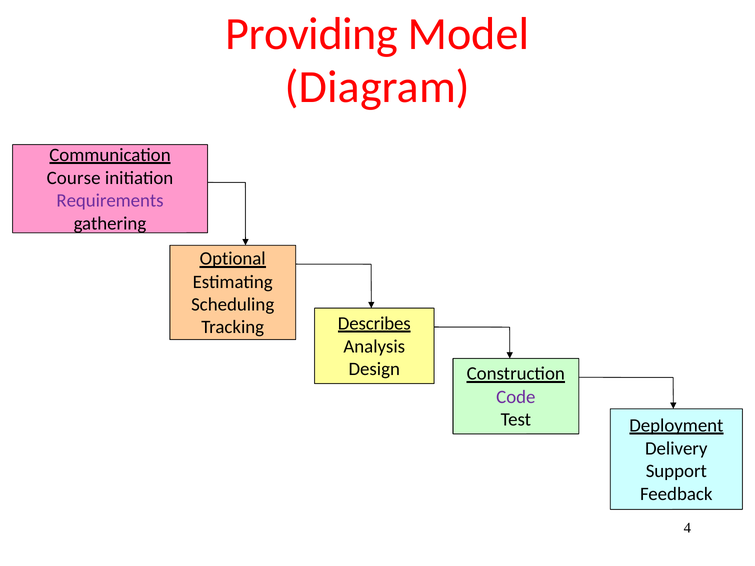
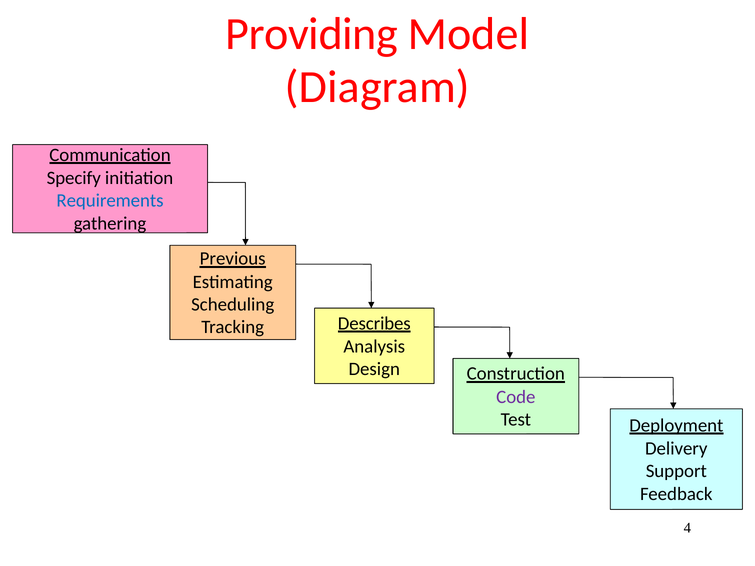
Course: Course -> Specify (74, 178)
Requirements colour: purple -> blue (110, 201)
Optional: Optional -> Previous (233, 259)
